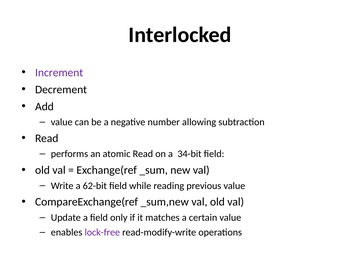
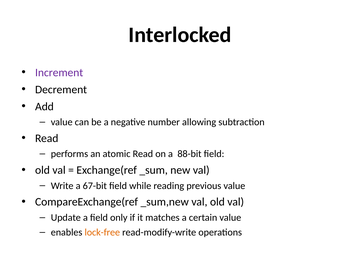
34-bit: 34-bit -> 88-bit (189, 154)
62-bit: 62-bit -> 67-bit (95, 186)
lock-free colour: purple -> orange (102, 232)
